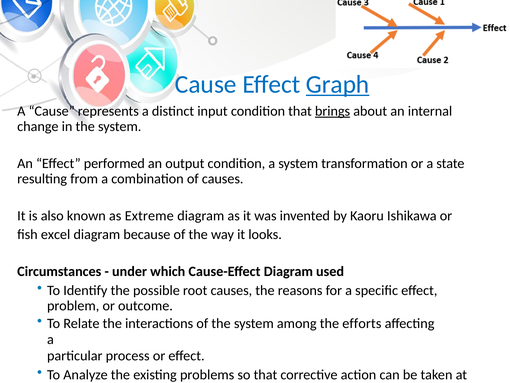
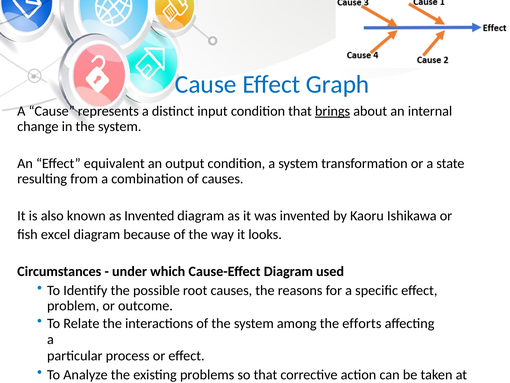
Graph underline: present -> none (338, 84)
performed: performed -> equivalent (114, 163)
as Extreme: Extreme -> Invented (149, 215)
